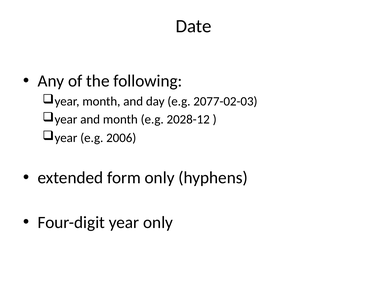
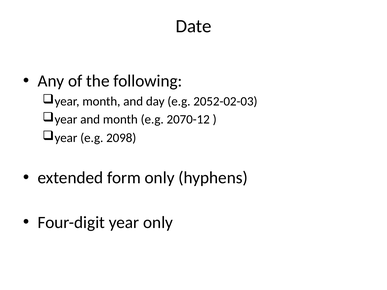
2077-02-03: 2077-02-03 -> 2052-02-03 (225, 101)
2028-12: 2028-12 -> 2070-12 (188, 120)
2006: 2006 -> 2098 (121, 138)
